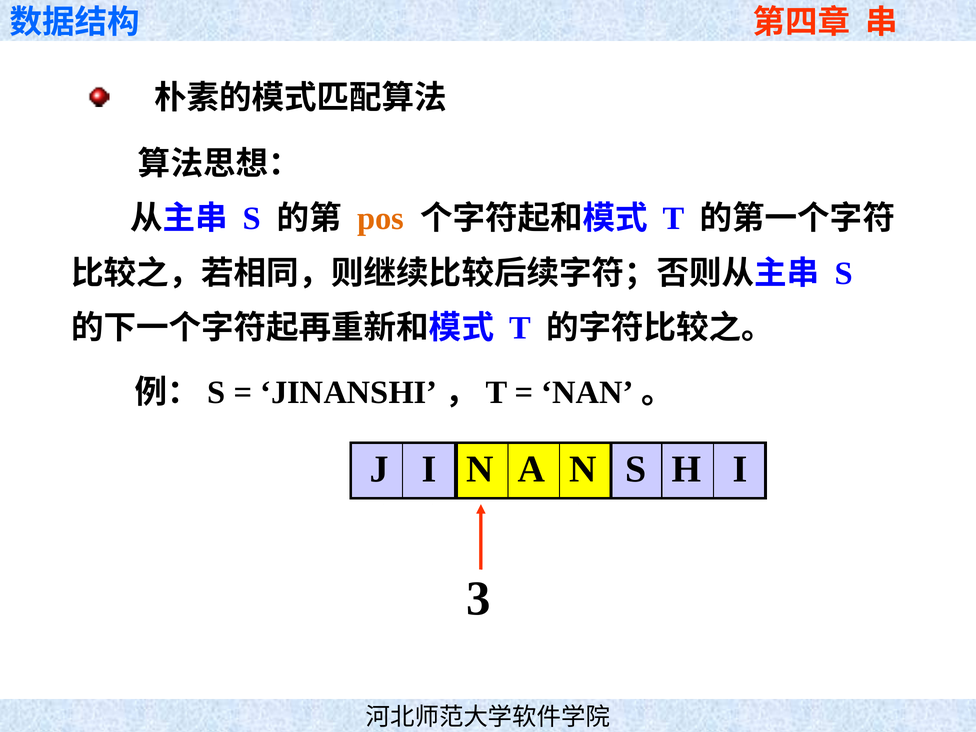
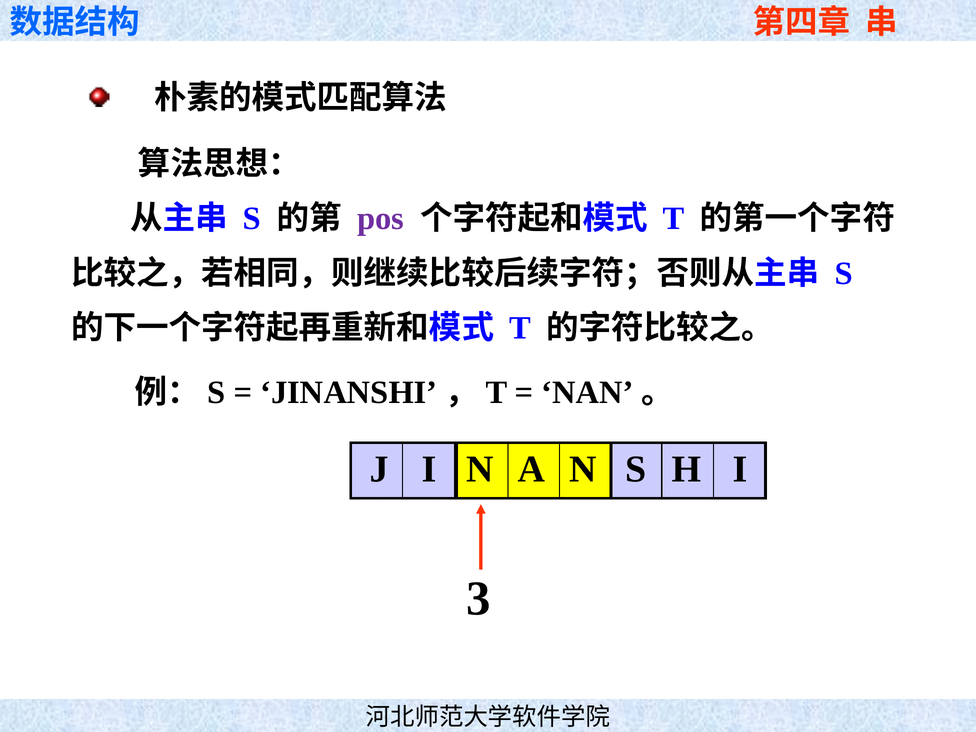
pos colour: orange -> purple (381, 219)
